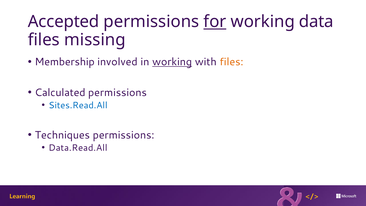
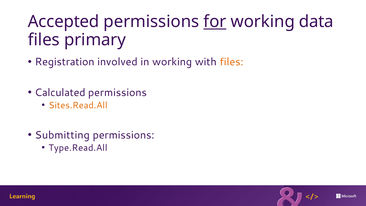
missing: missing -> primary (95, 40)
Membership: Membership -> Registration (65, 62)
working underline: present -> none (172, 62)
Sites.Read.All colour: blue -> orange (78, 105)
Techniques: Techniques -> Submitting (62, 135)
Data.Read.All: Data.Read.All -> Type.Read.All (78, 148)
